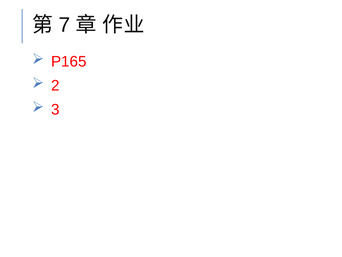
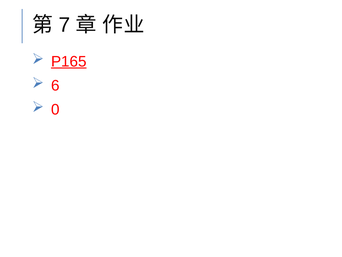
P165 underline: none -> present (69, 61)
2: 2 -> 6 (55, 85)
3: 3 -> 0 (55, 109)
